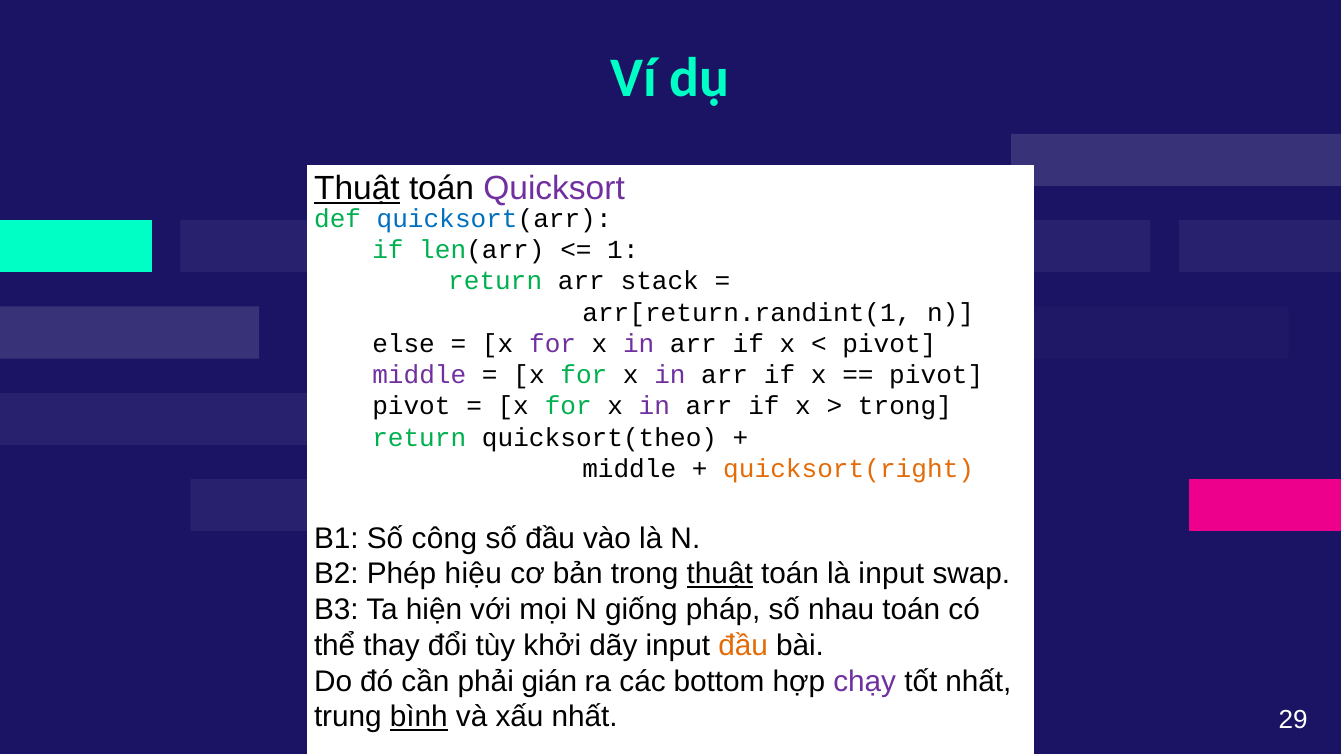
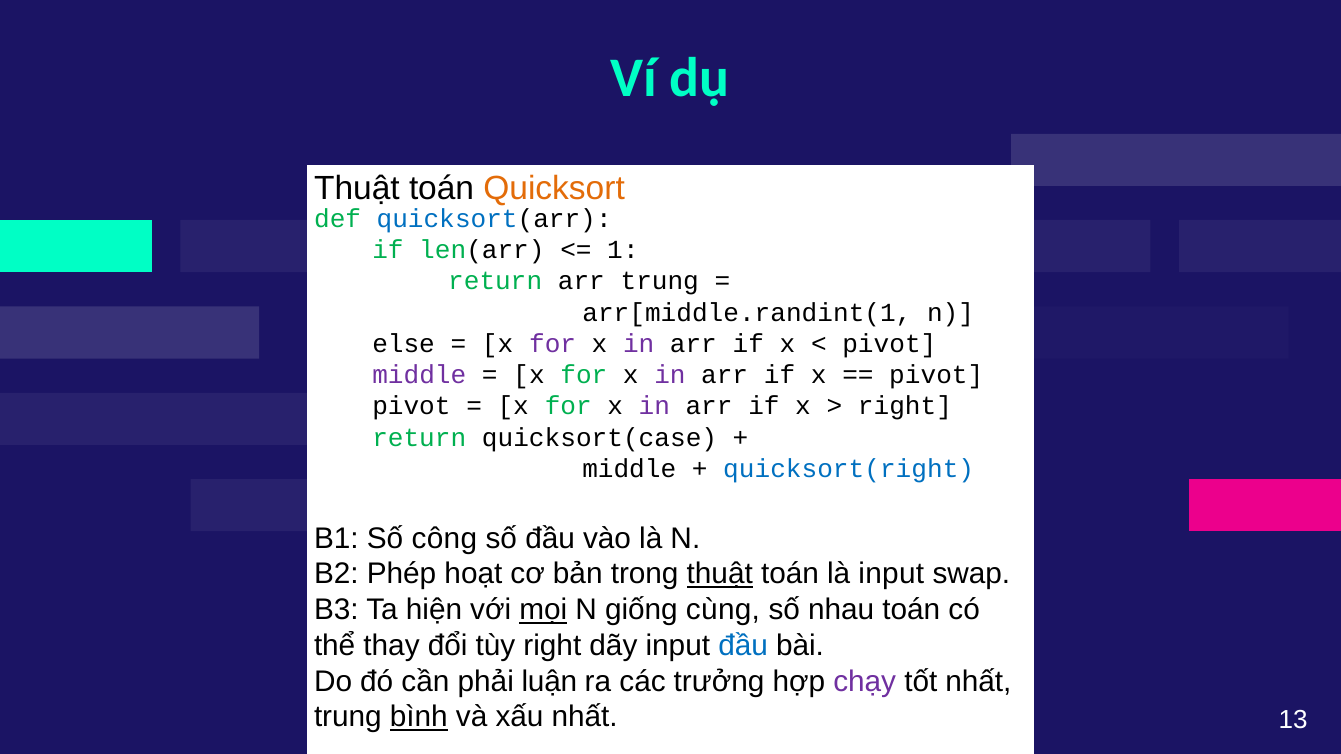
Thuật underline: present -> none (357, 188)
Quicksort colour: purple -> orange (554, 188)
arr stack: stack -> trung (660, 281)
arr[return.randint(1: arr[return.randint(1 -> arr[middle.randint(1 (747, 313)
trong: trong -> right (905, 407)
quicksort(theo: quicksort(theo -> quicksort(case (600, 438)
quicksort(right colour: orange -> blue (849, 469)
hiệu: hiệu -> hoạt (473, 574)
mọi underline: none -> present (543, 610)
pháp: pháp -> cùng (723, 610)
tùy khởi: khởi -> right (552, 646)
đầu colour: orange -> blue (743, 646)
gián: gián -> luận (549, 682)
bottom: bottom -> trưởng (719, 682)
29: 29 -> 13 (1293, 720)
